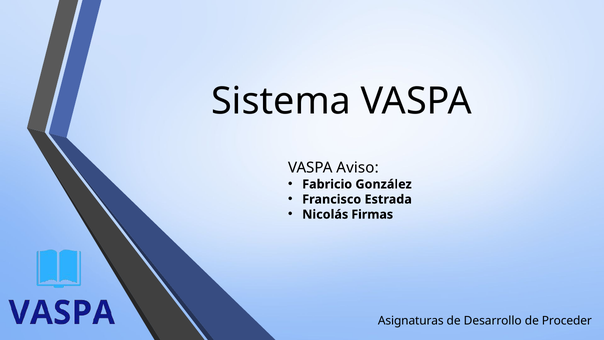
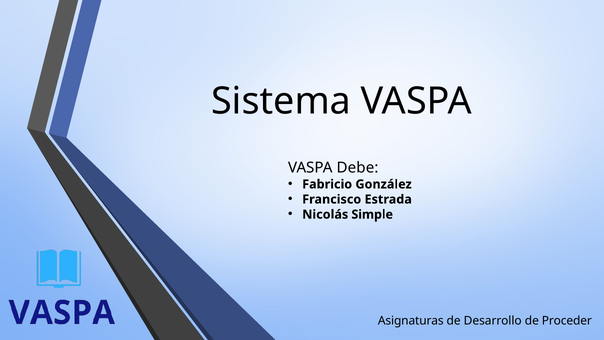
Aviso: Aviso -> Debe (358, 168)
Firmas: Firmas -> Simple (372, 214)
